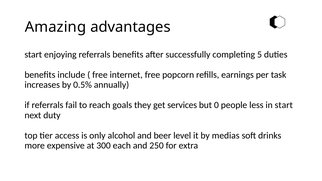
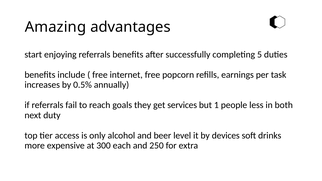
0: 0 -> 1 (216, 105)
in start: start -> both (284, 105)
medias: medias -> devices (226, 136)
